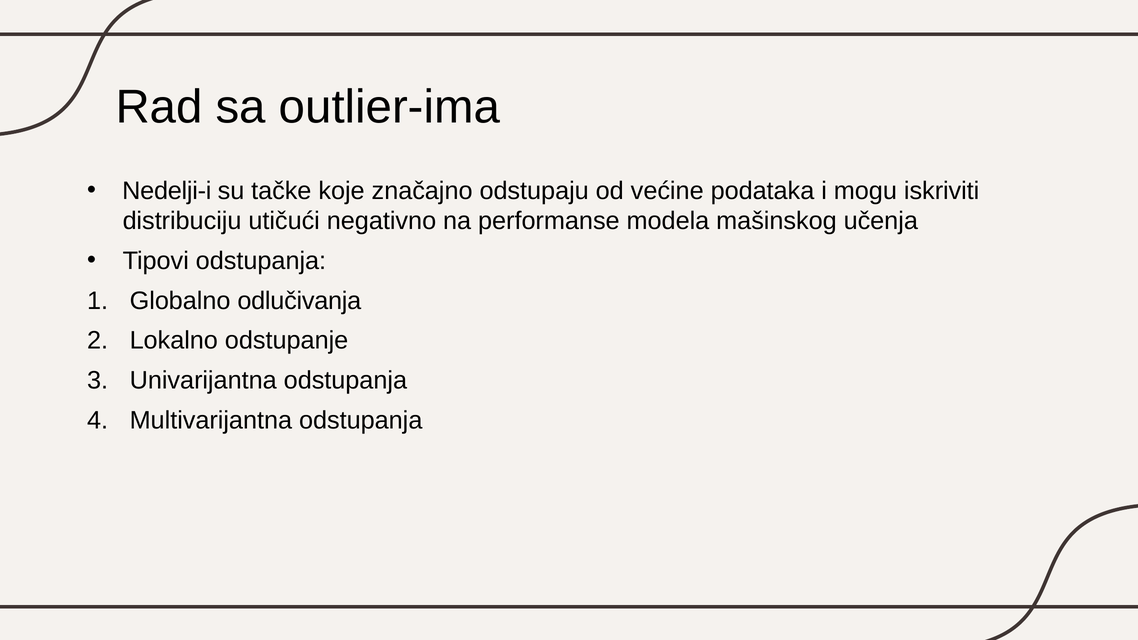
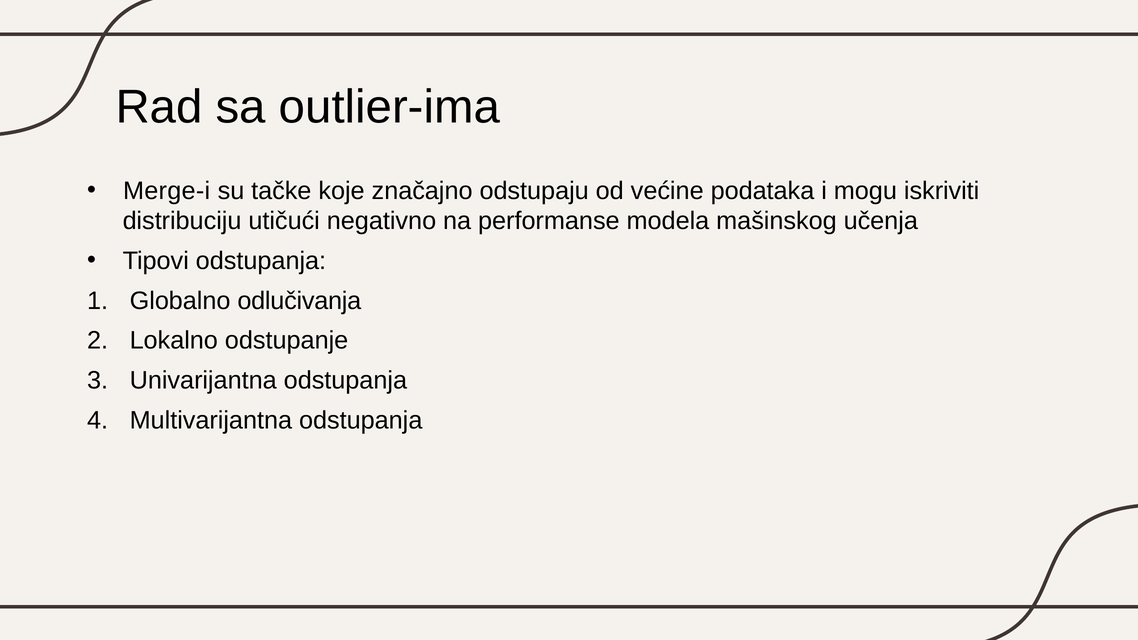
Nedelji-i: Nedelji-i -> Merge-i (167, 191)
